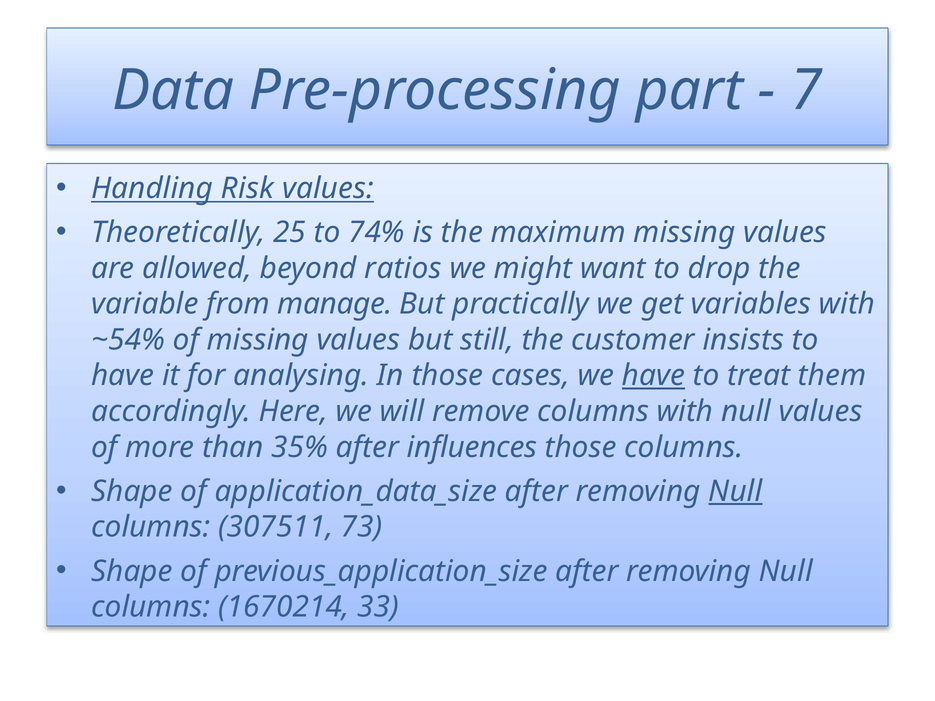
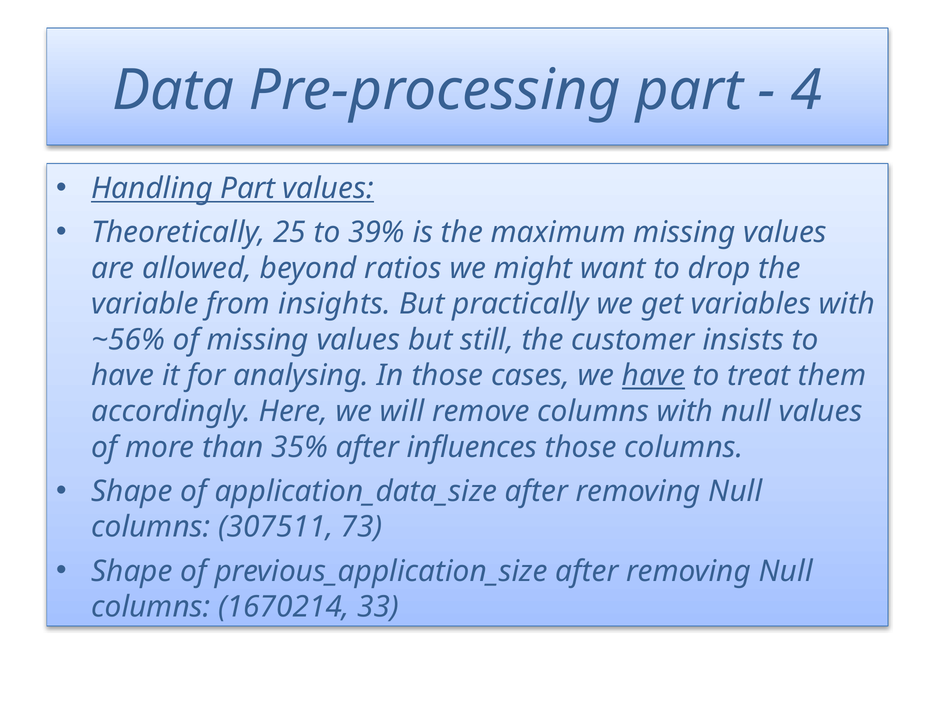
7: 7 -> 4 (806, 91)
Handling Risk: Risk -> Part (248, 188)
74%: 74% -> 39% (376, 232)
manage: manage -> insights (335, 304)
~54%: ~54% -> ~56% (128, 340)
Null underline: present -> none (735, 491)
